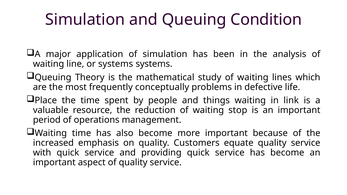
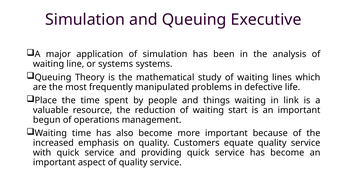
Condition: Condition -> Executive (266, 20)
conceptually: conceptually -> manipulated (162, 87)
stop: stop -> start (238, 110)
period: period -> begun (47, 120)
